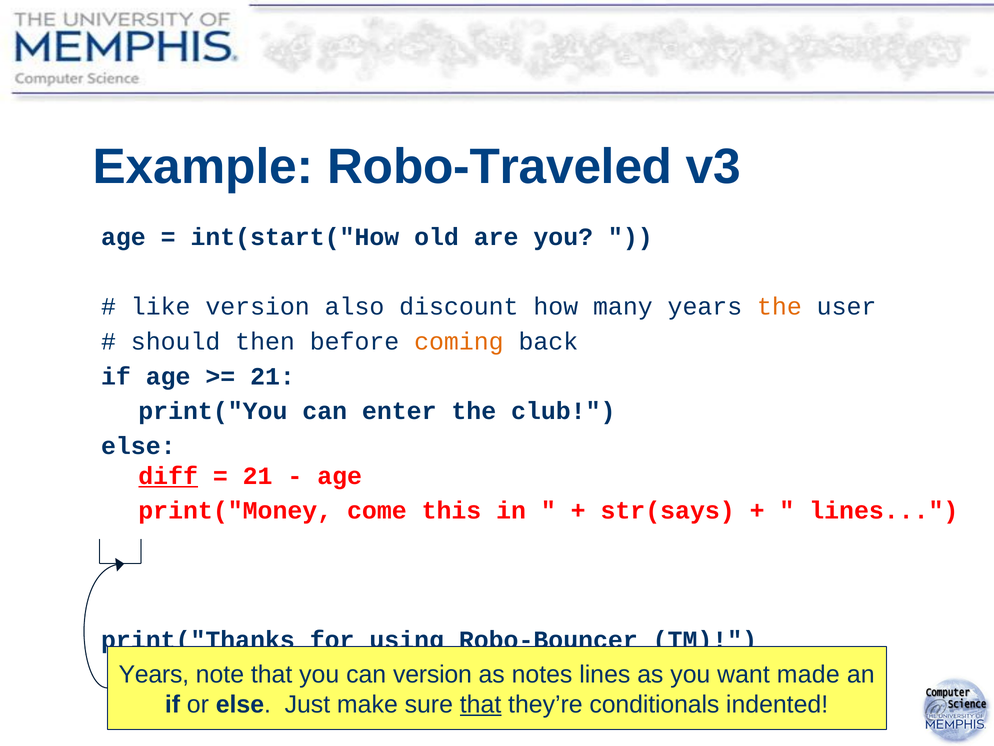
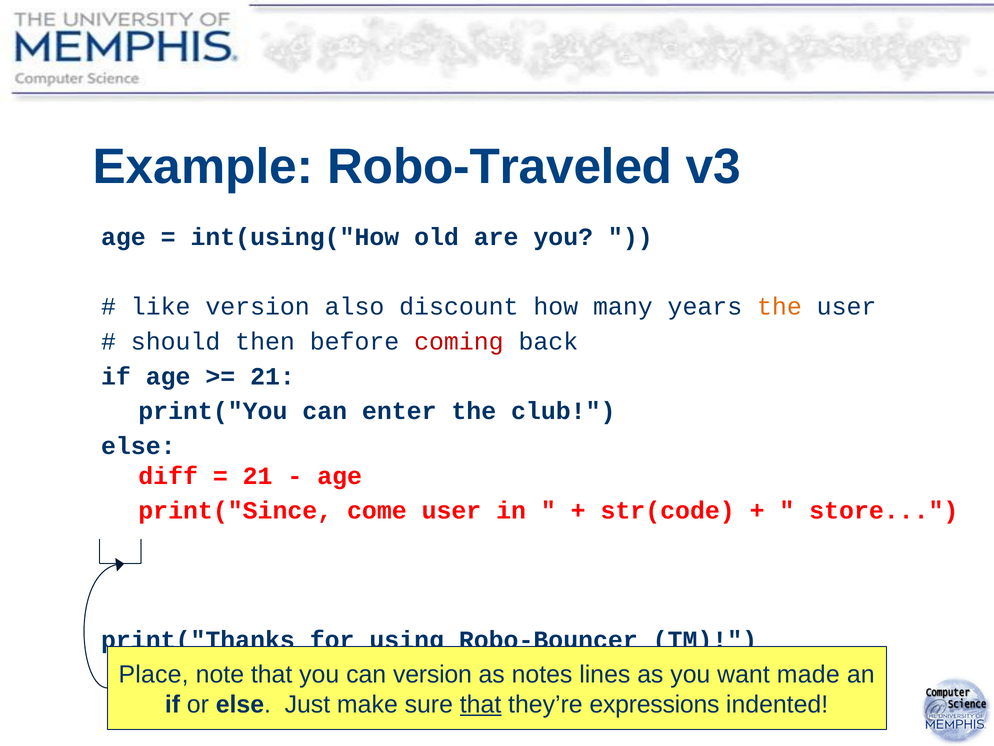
int(start("How: int(start("How -> int(using("How (295, 237)
coming colour: orange -> red (459, 341)
diff underline: present -> none (168, 476)
print("Money: print("Money -> print("Since (235, 510)
come this: this -> user (451, 510)
str(says: str(says -> str(code (668, 510)
lines: lines -> store (884, 510)
Years: Years -> Place (154, 674)
conditionals: conditionals -> expressions (654, 704)
